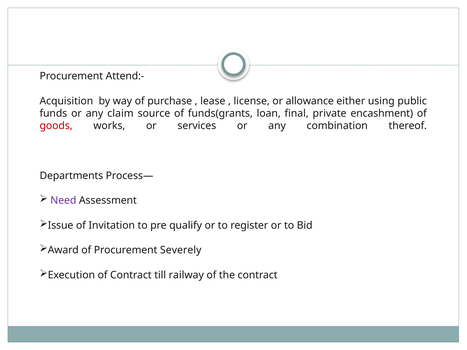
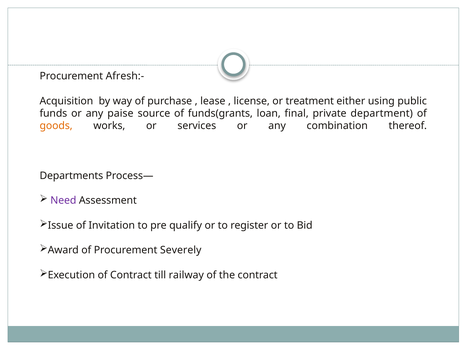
Attend:-: Attend:- -> Afresh:- (125, 76)
allowance: allowance -> treatment (310, 101)
claim: claim -> paise (120, 113)
encashment: encashment -> department (382, 113)
goods colour: red -> orange (56, 126)
